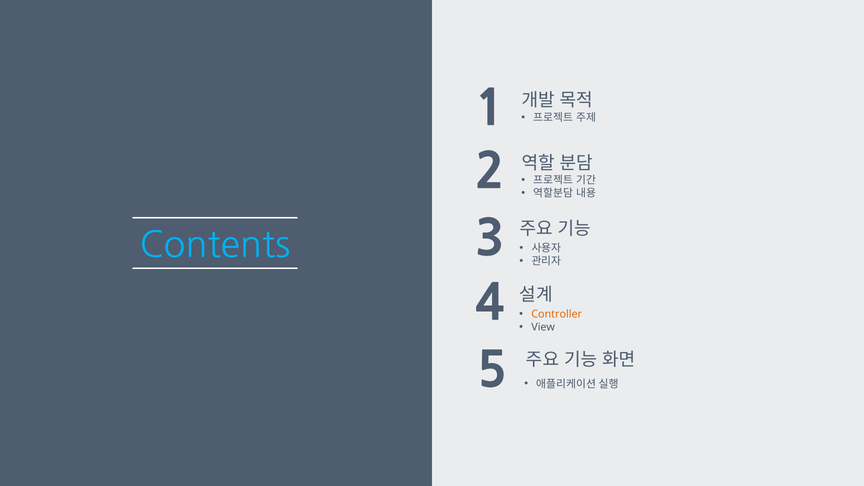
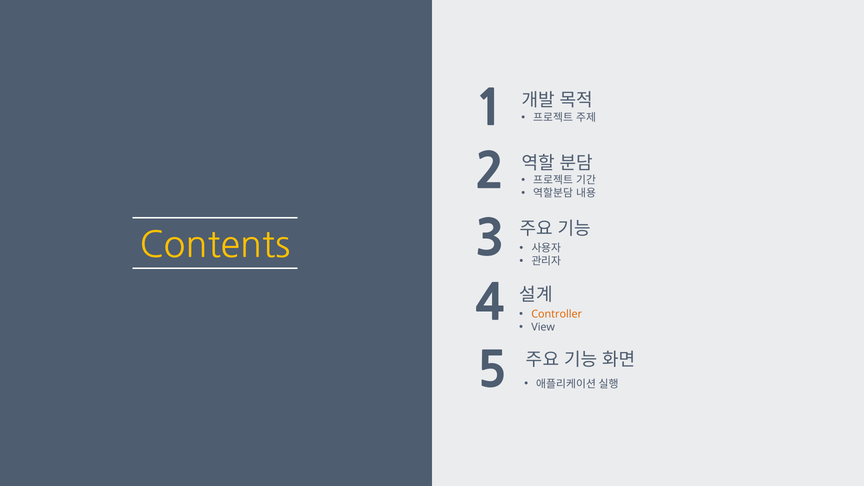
Contents colour: light blue -> yellow (215, 245)
